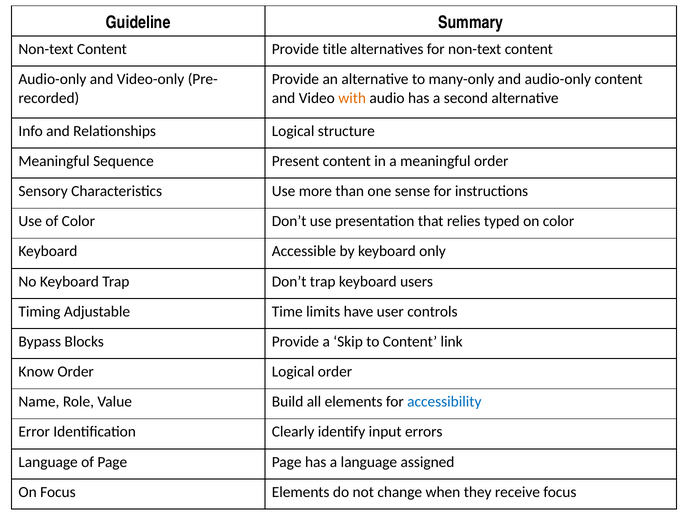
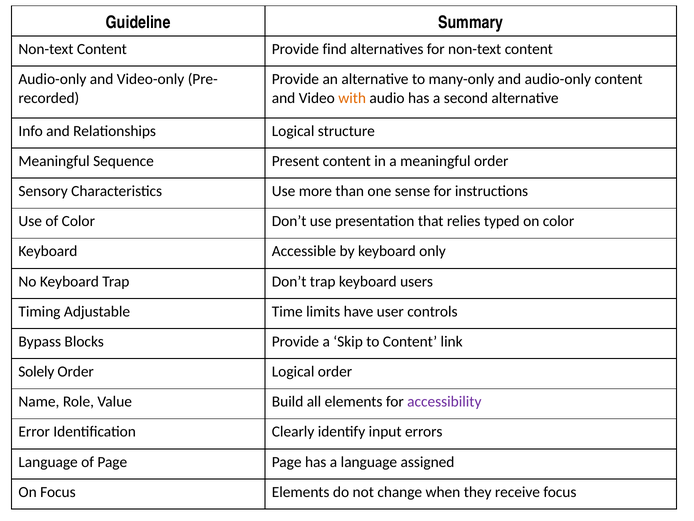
title: title -> find (335, 49)
Know: Know -> Solely (36, 371)
accessibility colour: blue -> purple (444, 401)
